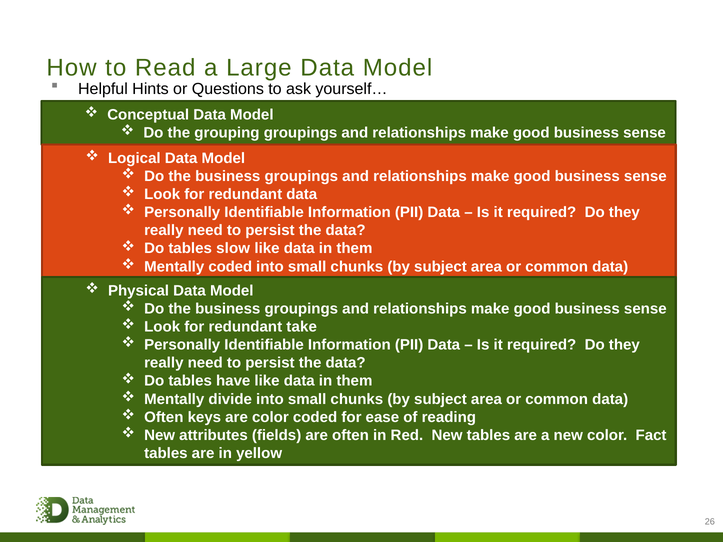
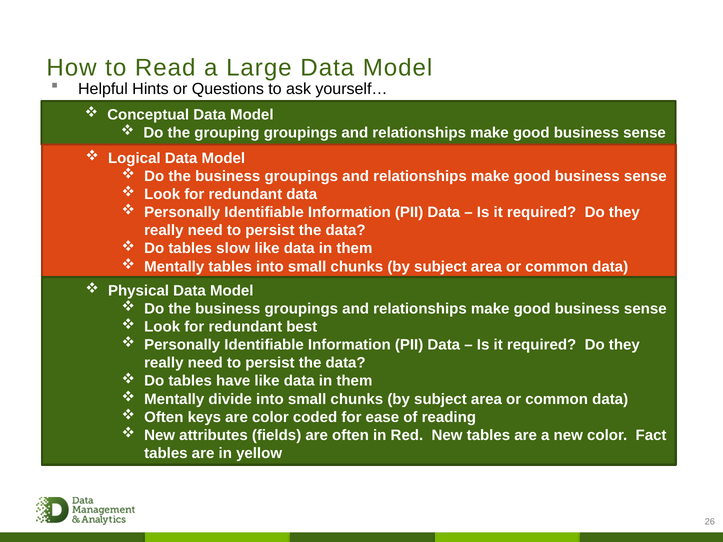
Mentally coded: coded -> tables (230, 267)
take: take -> best (302, 327)
